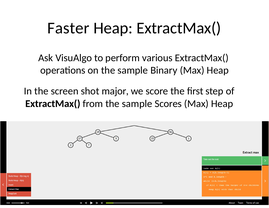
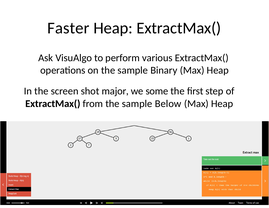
score: score -> some (157, 91)
Scores: Scores -> Below (168, 104)
